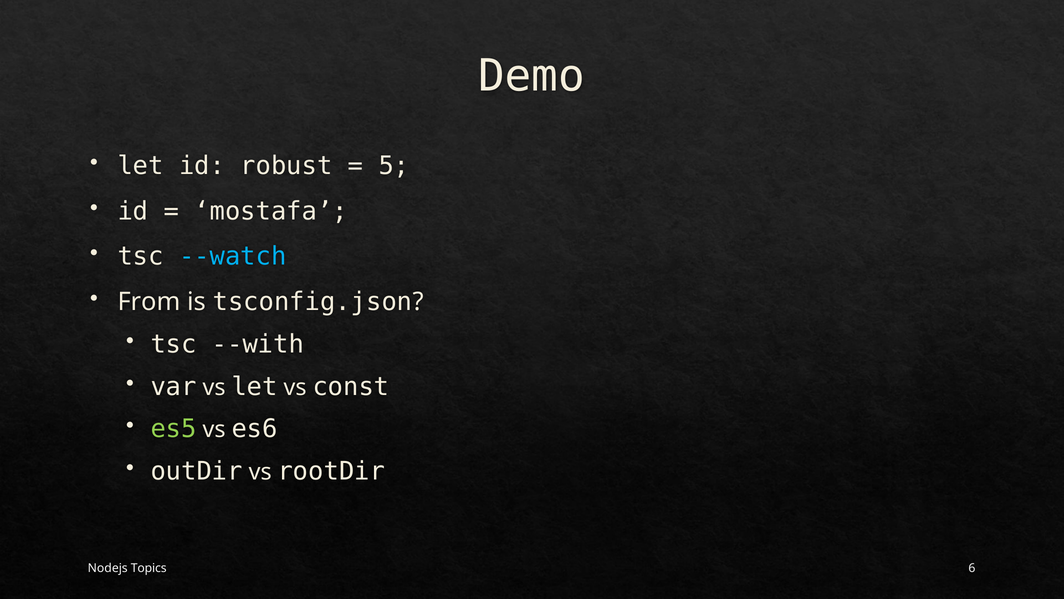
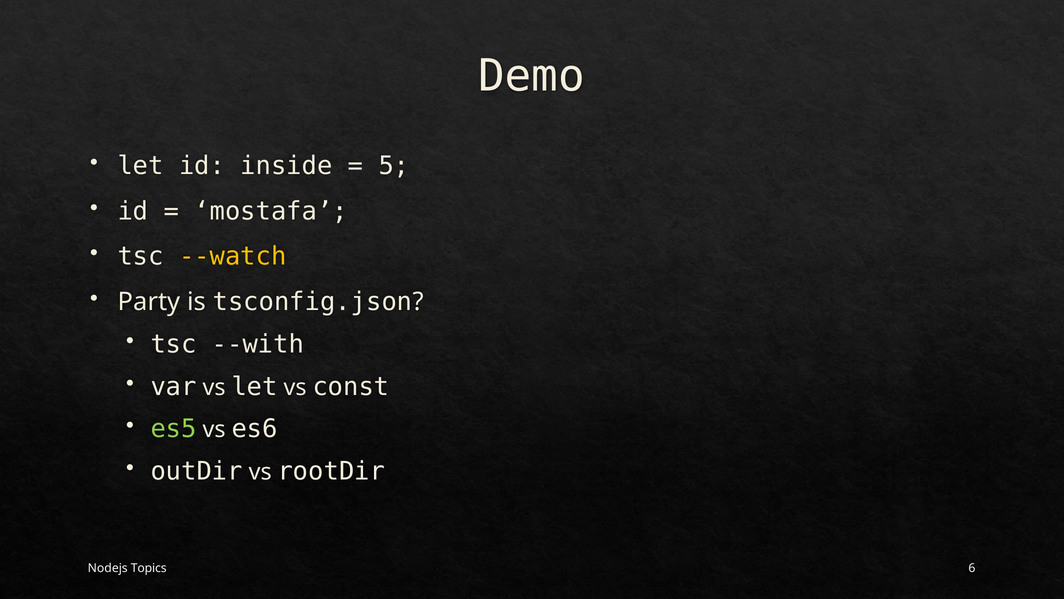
robust: robust -> inside (286, 166)
--watch colour: light blue -> yellow (233, 256)
From: From -> Party (149, 302)
